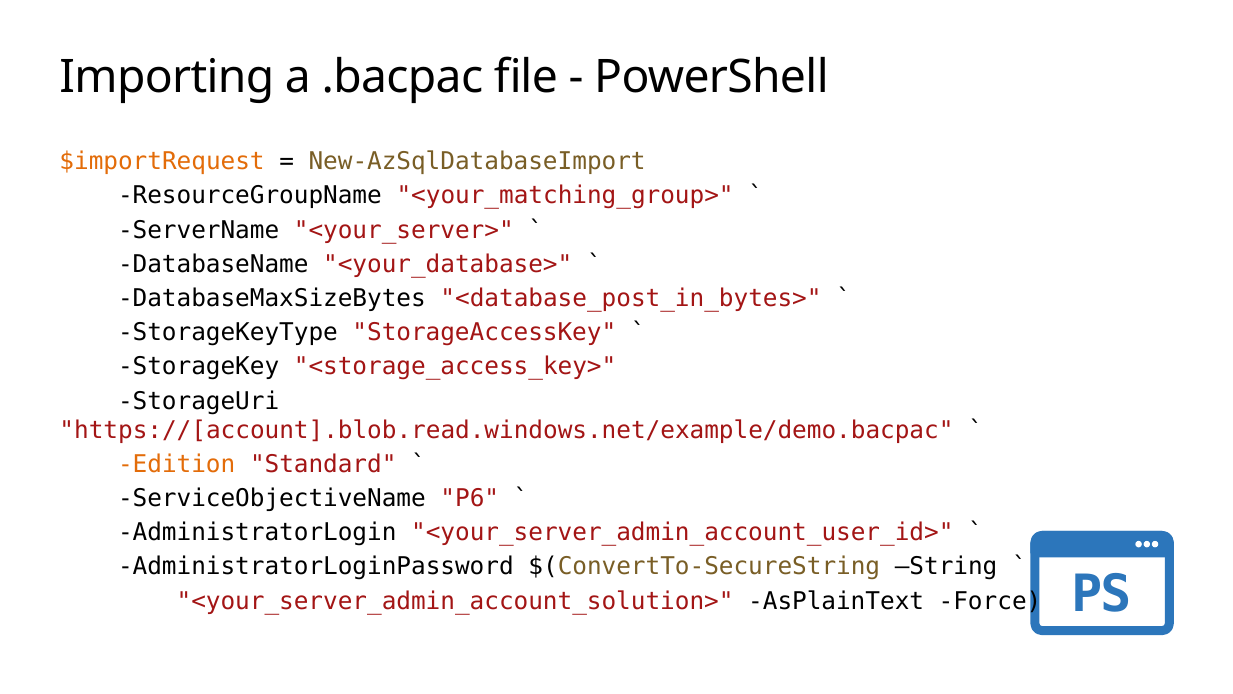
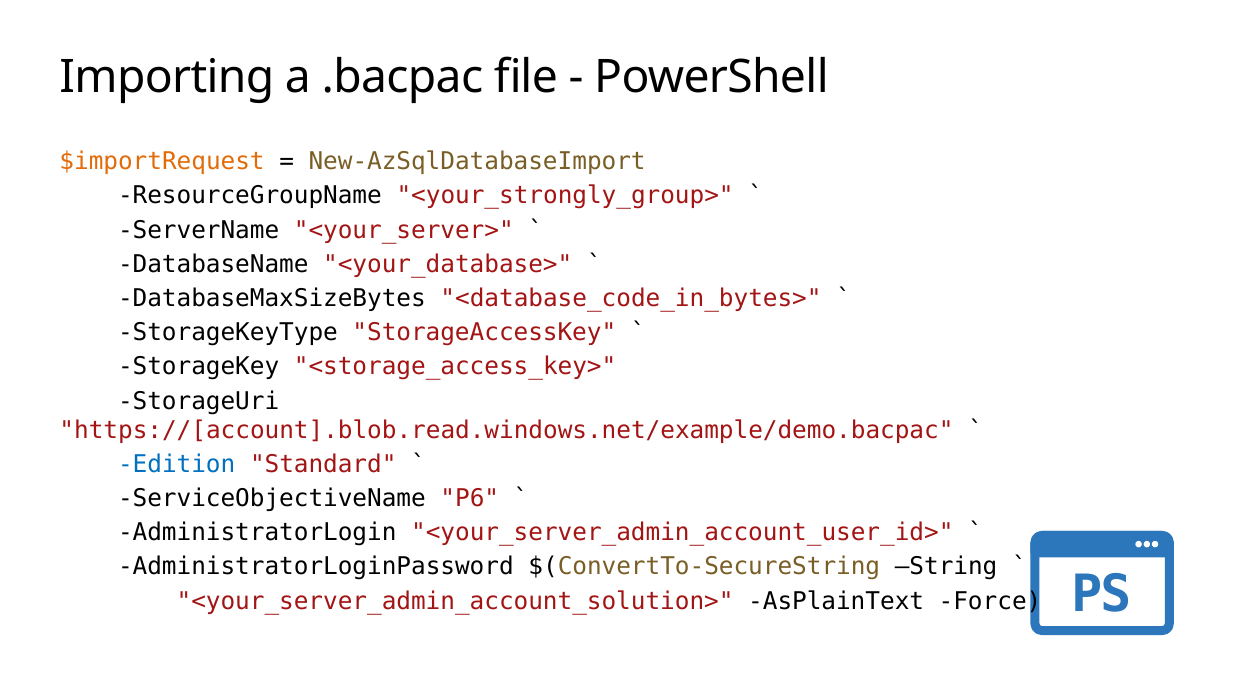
<your_matching_group>: <your_matching_group> -> <your_strongly_group> (565, 196)
<database_post_in_bytes>: <database_post_in_bytes> -> <database_code_in_bytes> (631, 298)
Edition colour: orange -> blue (177, 464)
